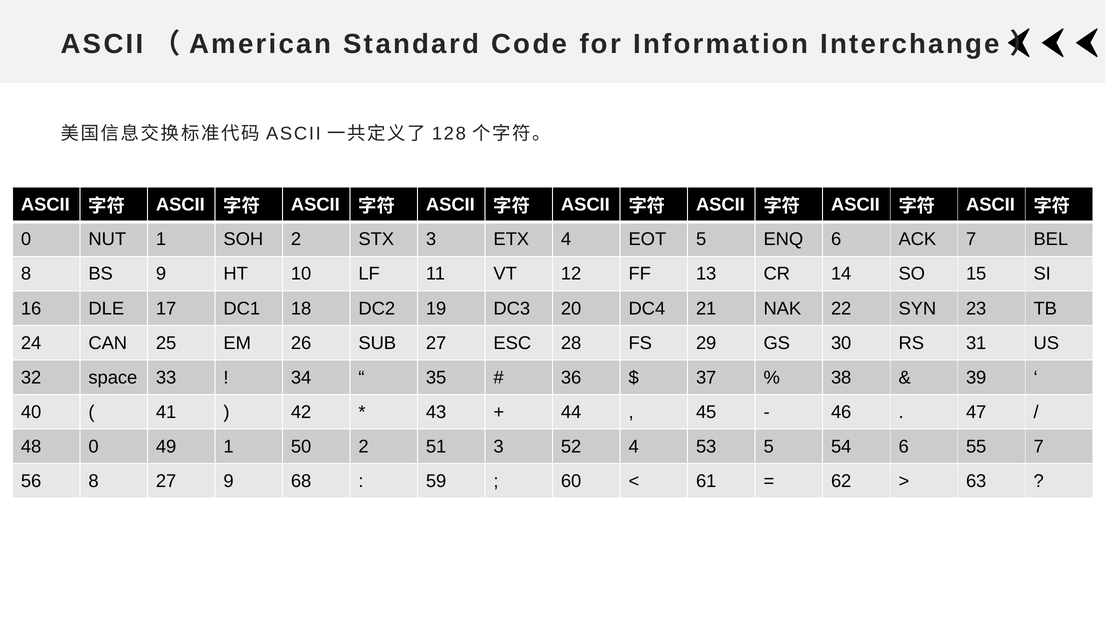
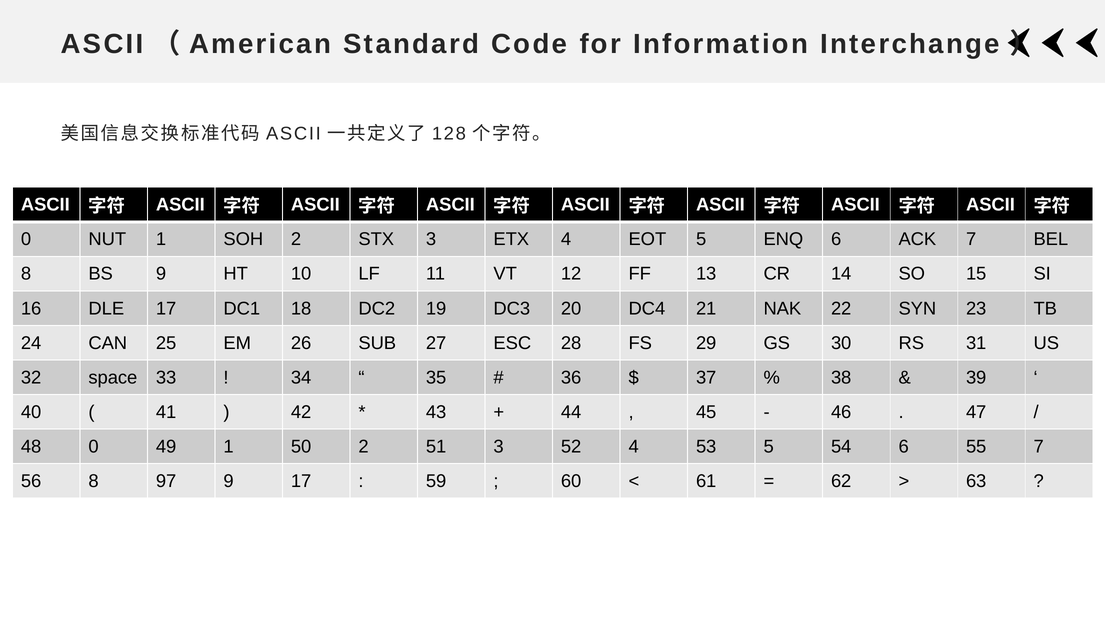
8 27: 27 -> 97 (166, 481)
9 68: 68 -> 17 (301, 481)
